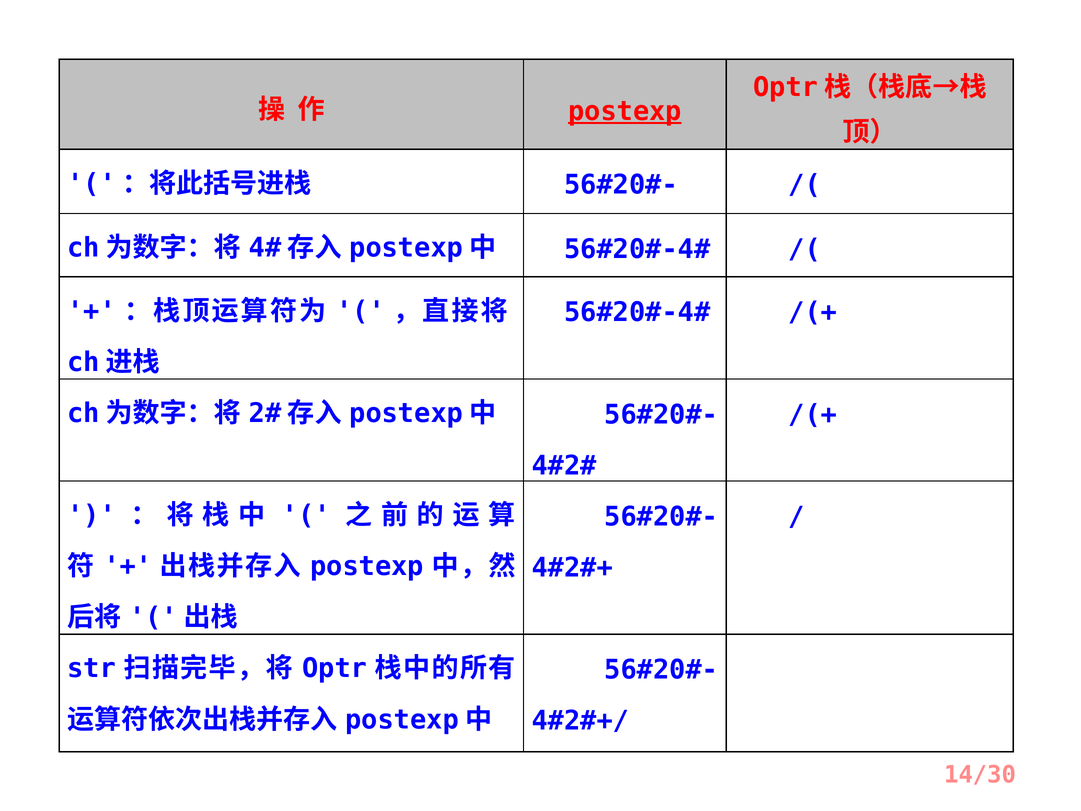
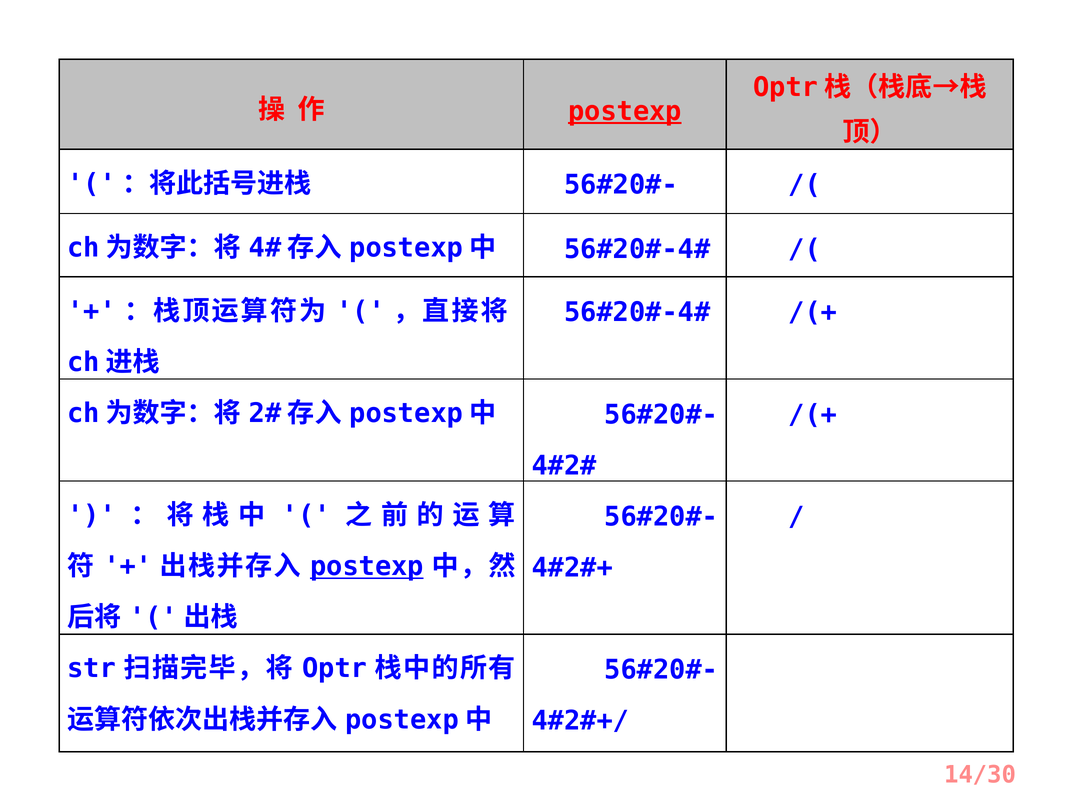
postexp underline: none -> present (367, 566)
